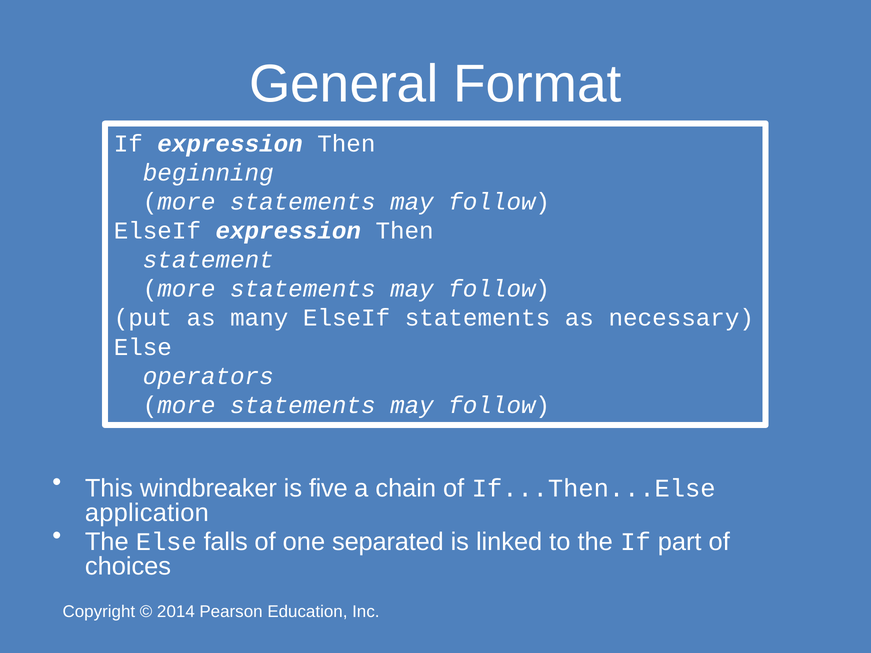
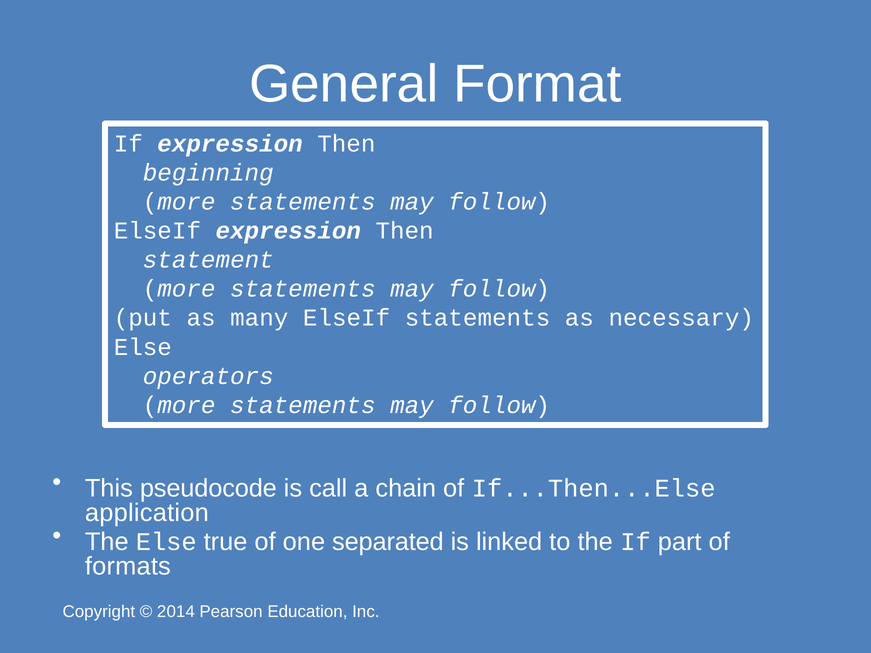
windbreaker: windbreaker -> pseudocode (208, 489)
five: five -> call (328, 489)
falls: falls -> true (226, 542)
choices: choices -> formats (128, 567)
